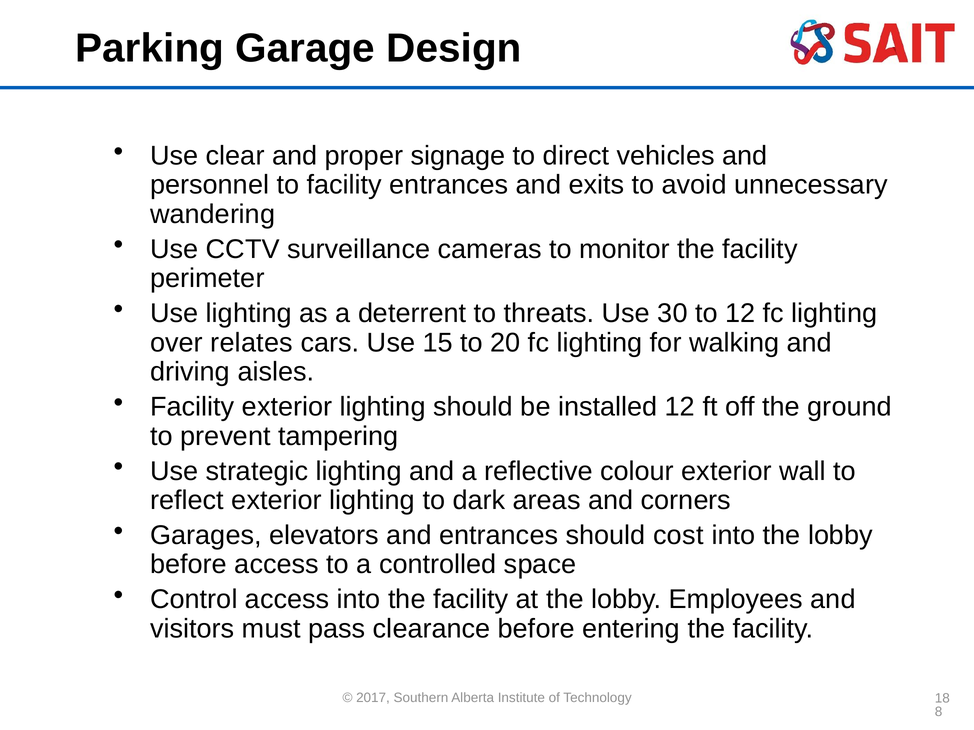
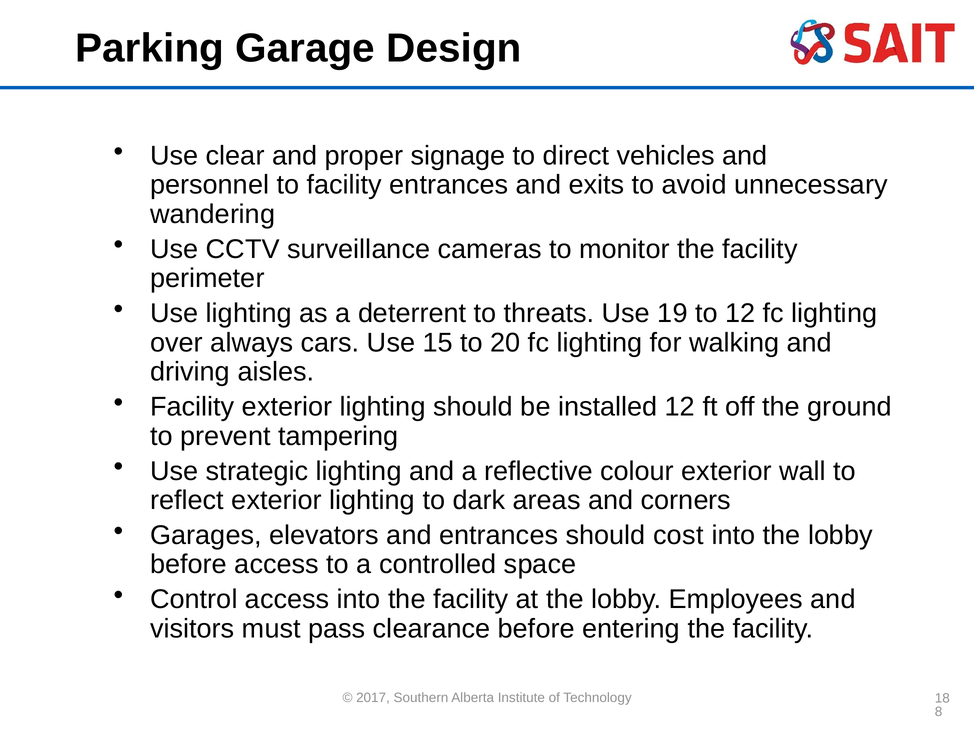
30: 30 -> 19 (673, 314)
relates: relates -> always (252, 343)
